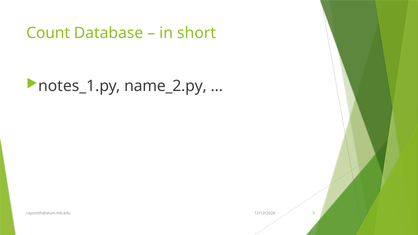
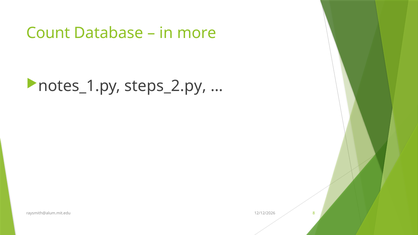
short: short -> more (197, 33)
name_2.py: name_2.py -> steps_2.py (165, 86)
